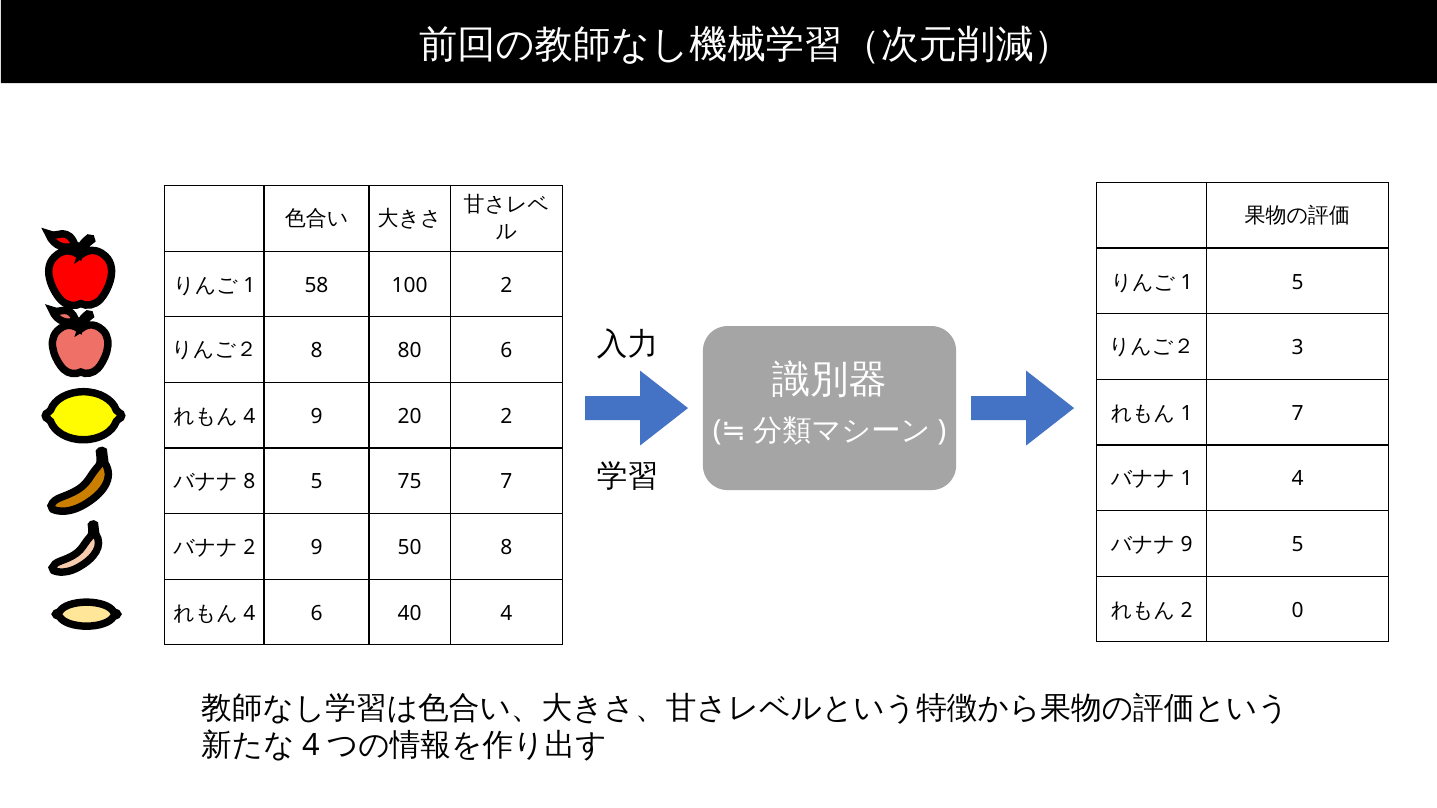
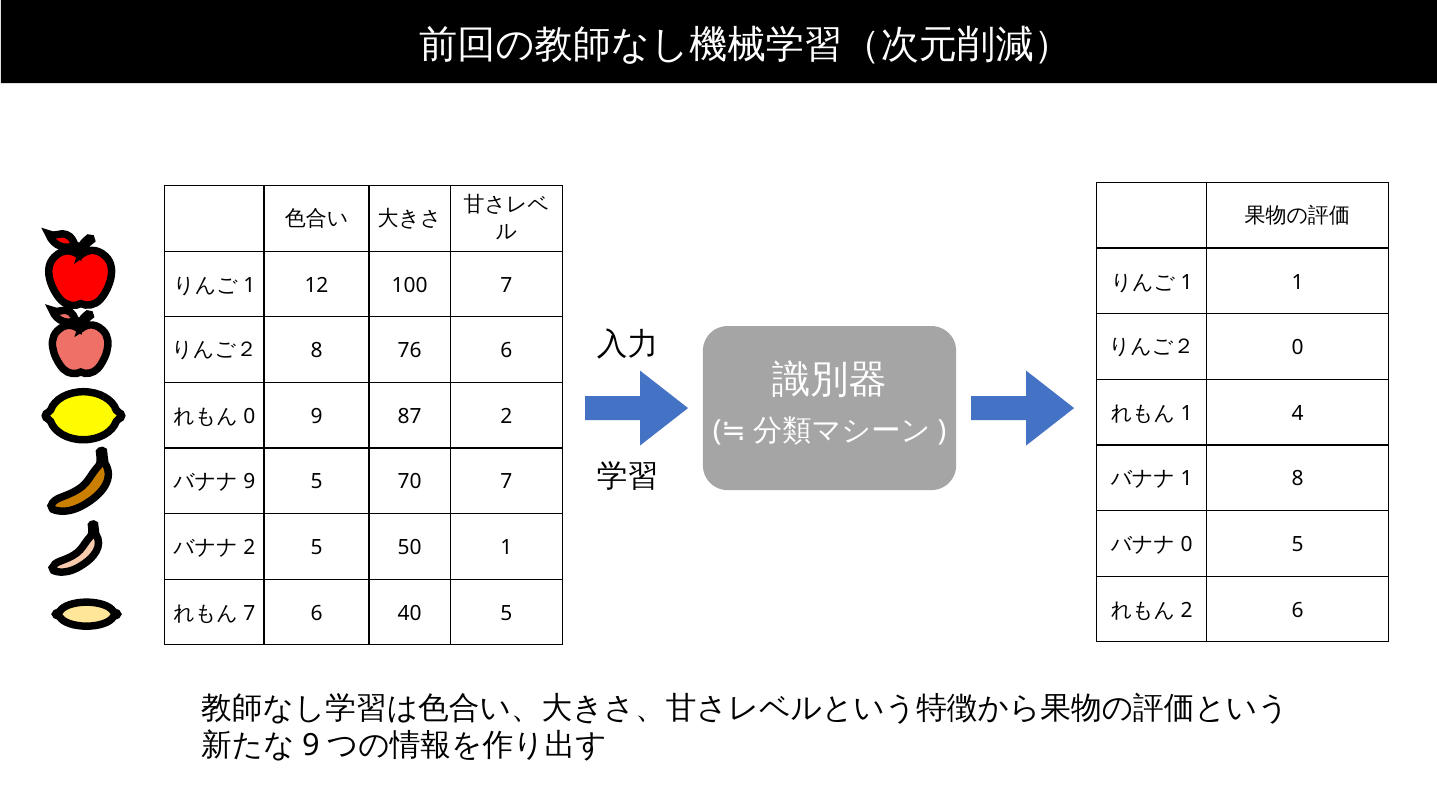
1 5: 5 -> 1 (1297, 282)
58: 58 -> 12 (316, 285)
100 2: 2 -> 7 (506, 285)
3: 3 -> 0 (1297, 348)
80: 80 -> 76 (410, 351)
1 7: 7 -> 4 (1297, 414)
4: 4 -> 0 (249, 416)
20: 20 -> 87 (410, 417)
1 4: 4 -> 8 (1297, 479)
8: 8 -> 9 (249, 482)
75: 75 -> 70 (410, 482)
9: 9 -> 0 (1187, 545)
2 9: 9 -> 5 (317, 548)
50 8: 8 -> 1 (506, 548)
2 0: 0 -> 6 (1297, 610)
4: 4 -> 7 (249, 613)
40 4: 4 -> 5 (506, 614)
4: 4 -> 9 (311, 745)
